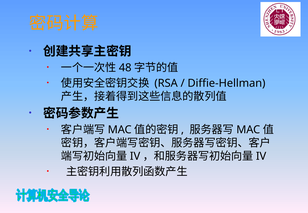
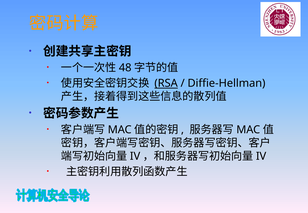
RSA underline: none -> present (166, 83)
